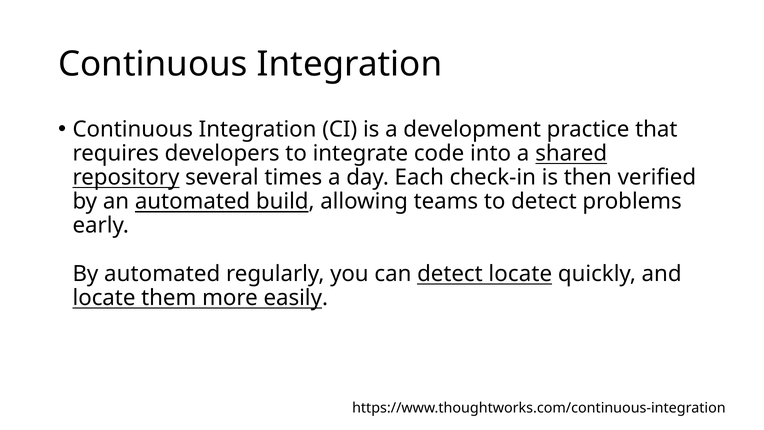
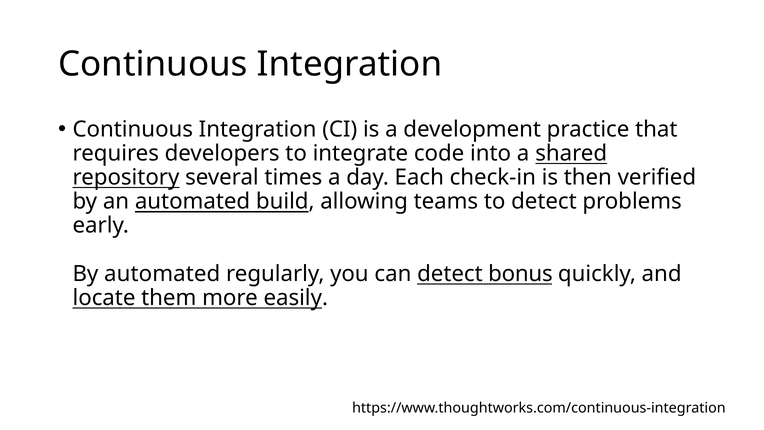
detect locate: locate -> bonus (520, 274)
